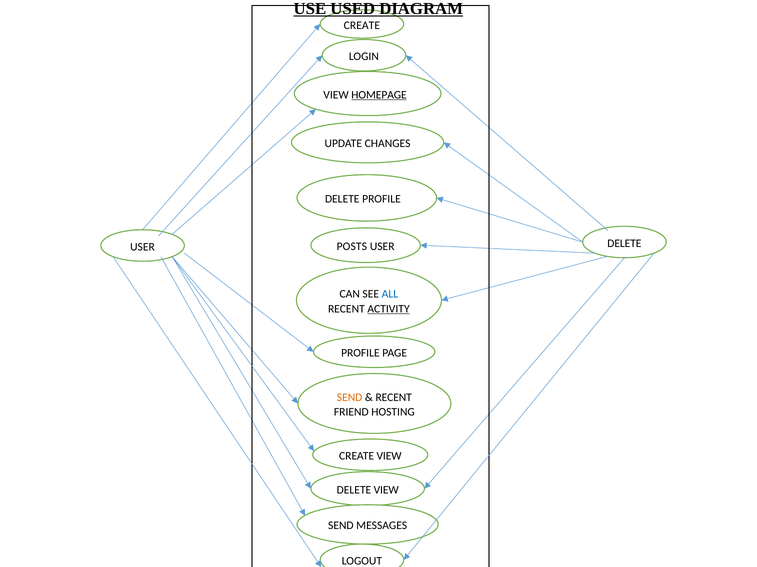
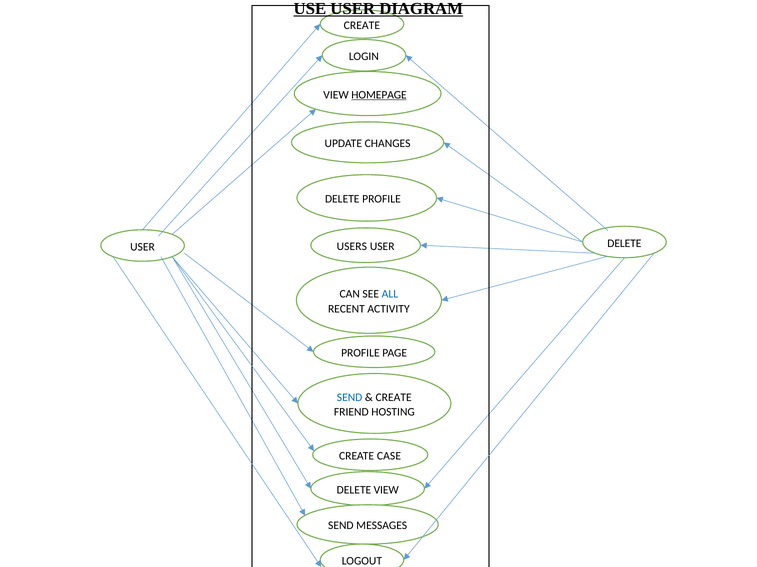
USE USED: USED -> USER (353, 9)
POSTS: POSTS -> USERS (352, 247)
ACTIVITY underline: present -> none (389, 309)
SEND colour: orange -> blue (350, 398)
RECENT: RECENT -> CREATE (394, 398)
CREATE VIEW: VIEW -> CASE (389, 457)
